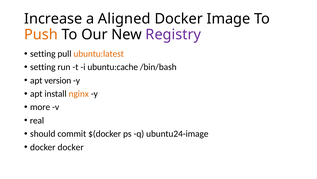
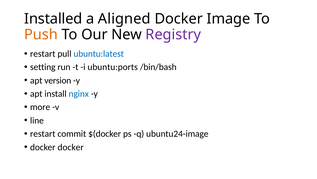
Increase: Increase -> Installed (53, 19)
setting: setting -> restart (43, 54)
ubuntu:latest colour: orange -> blue (99, 54)
ubuntu:cache: ubuntu:cache -> ubuntu:ports (113, 67)
nginx colour: orange -> blue (79, 93)
real: real -> line (37, 120)
should: should -> restart (43, 133)
